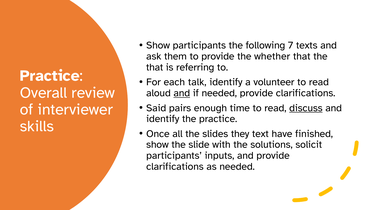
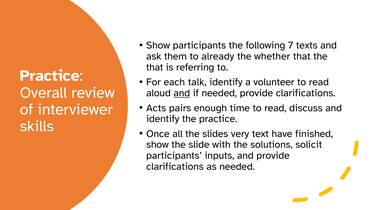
to provide: provide -> already (218, 56)
Said: Said -> Acts (156, 108)
discuss underline: present -> none (306, 108)
they: they -> very (240, 134)
